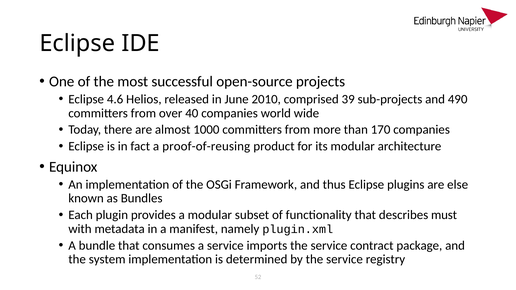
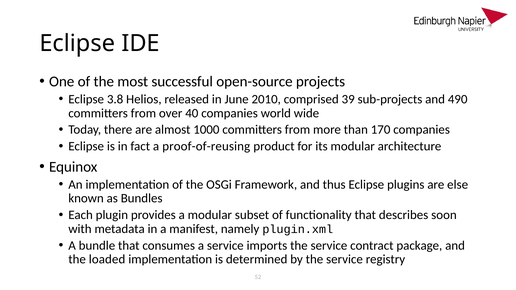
4.6: 4.6 -> 3.8 (115, 99)
must: must -> soon (444, 215)
system: system -> loaded (107, 260)
